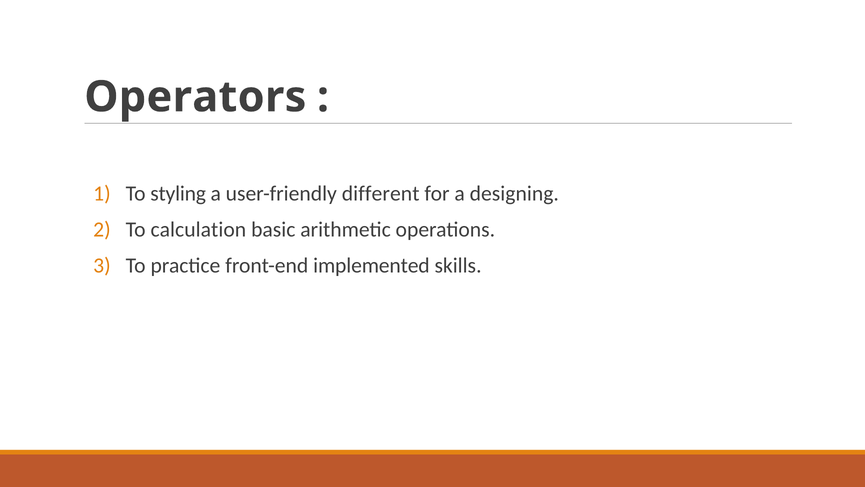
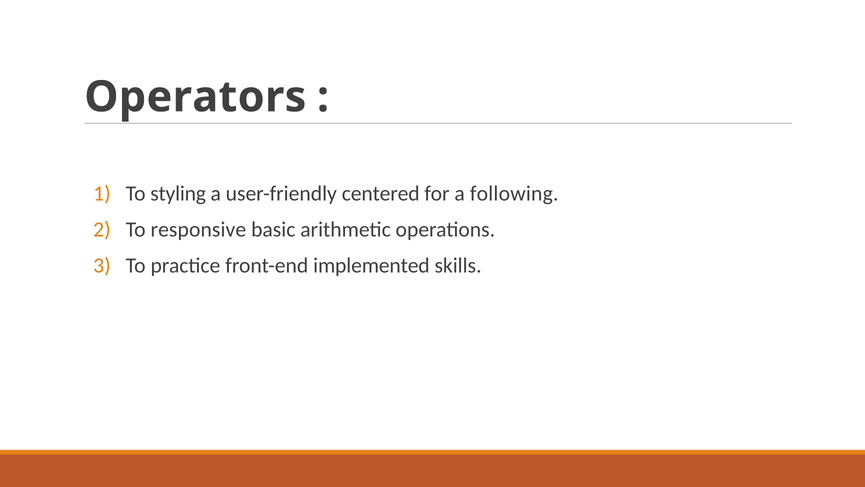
different: different -> centered (381, 193)
designing: designing -> following (514, 193)
calculation: calculation -> responsive (198, 229)
